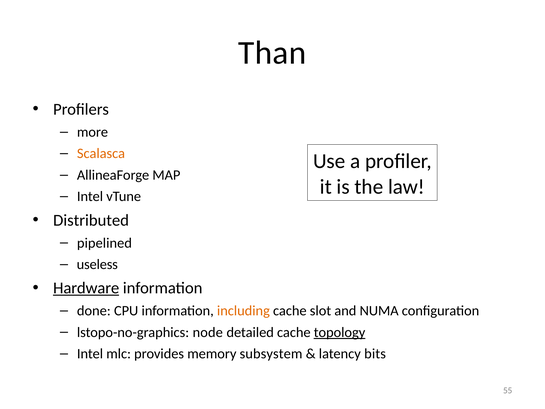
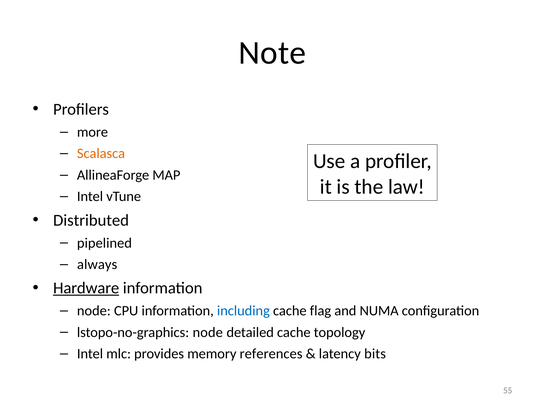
Than: Than -> Note (272, 53)
useless: useless -> always (97, 264)
done: done -> node (94, 311)
including colour: orange -> blue (243, 311)
slot: slot -> flag (320, 311)
topology underline: present -> none (340, 332)
subsystem: subsystem -> references (271, 354)
